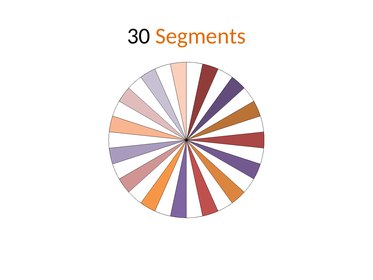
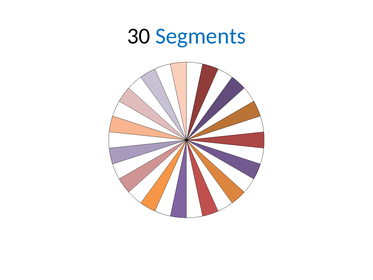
Segments colour: orange -> blue (201, 36)
